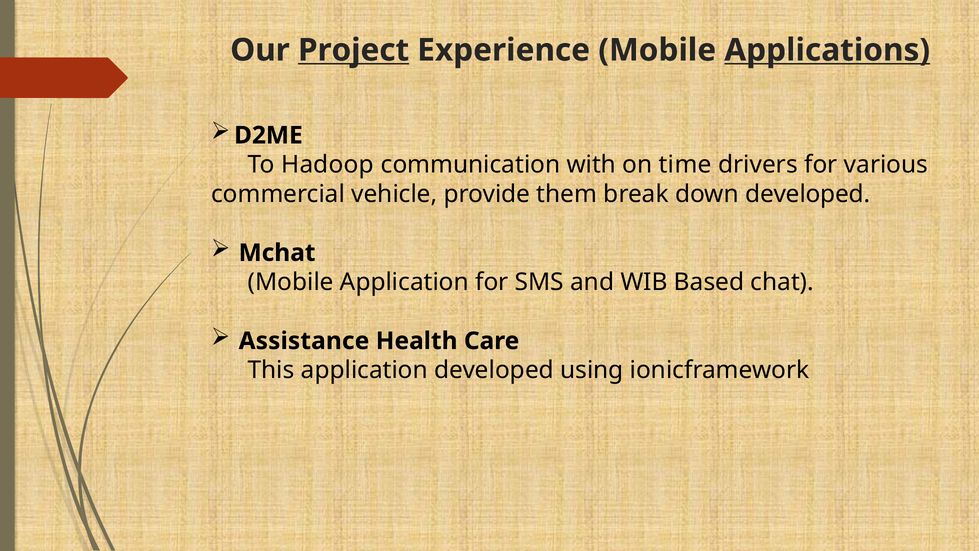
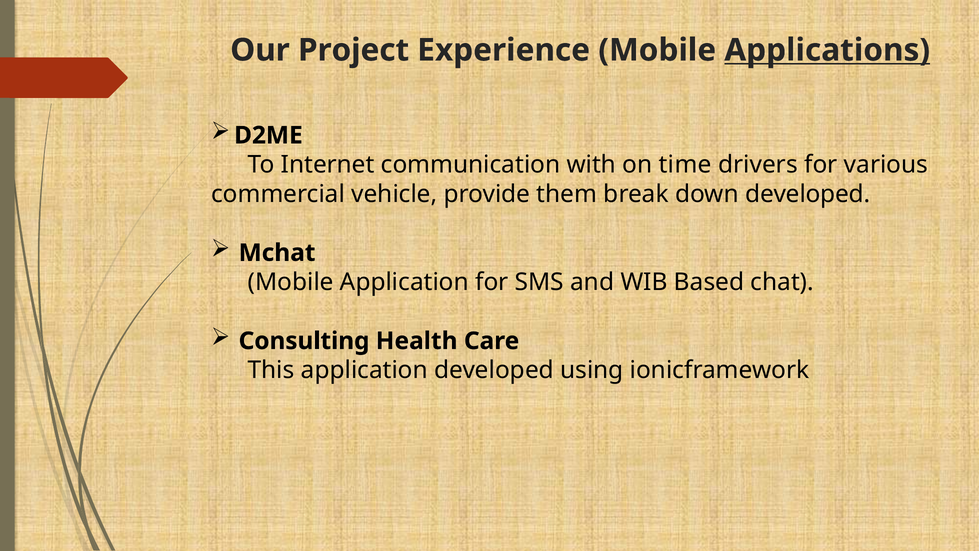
Project underline: present -> none (354, 50)
Hadoop: Hadoop -> Internet (328, 165)
Assistance: Assistance -> Consulting (304, 341)
